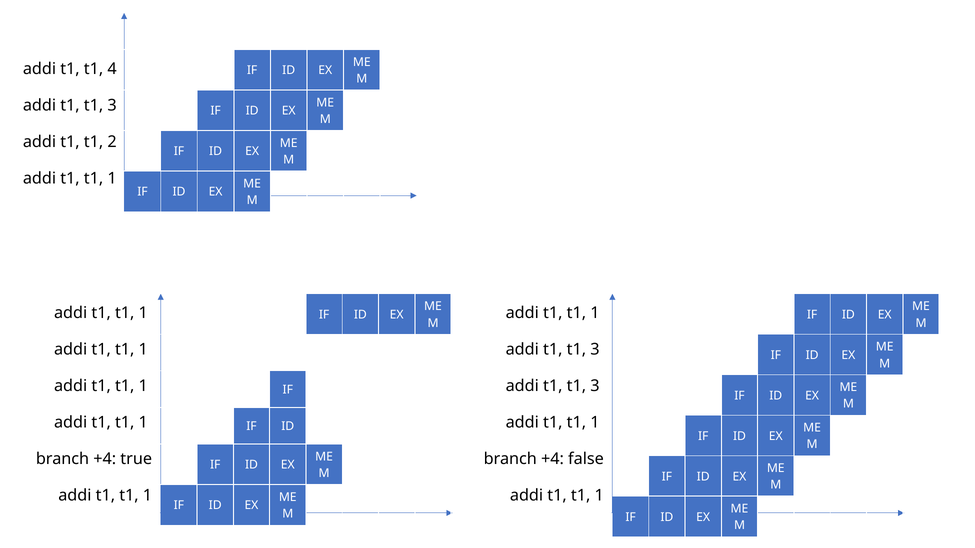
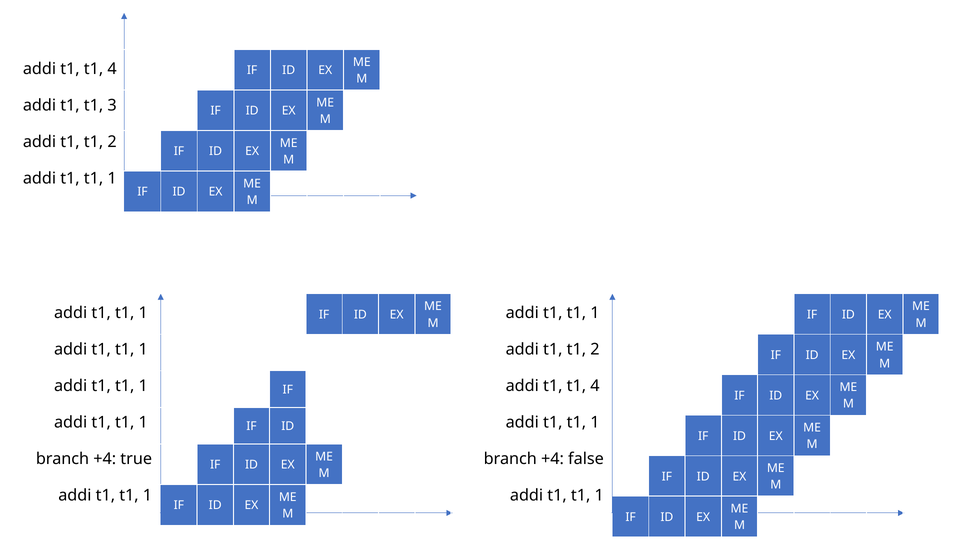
3: 3 -> 2 (595, 350)
3: 3 -> 4 (595, 386)
